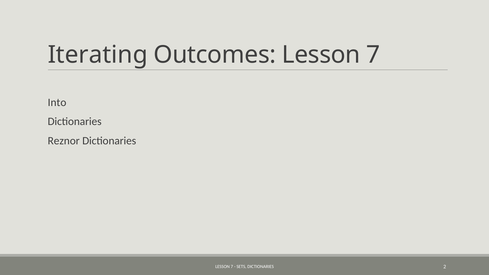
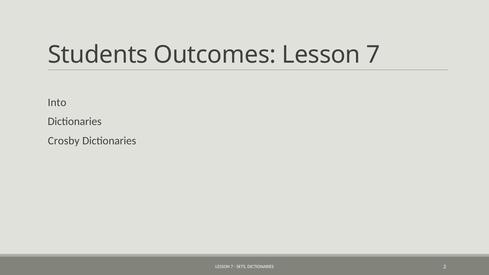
Iterating: Iterating -> Students (98, 55)
Reznor: Reznor -> Crosby (64, 141)
